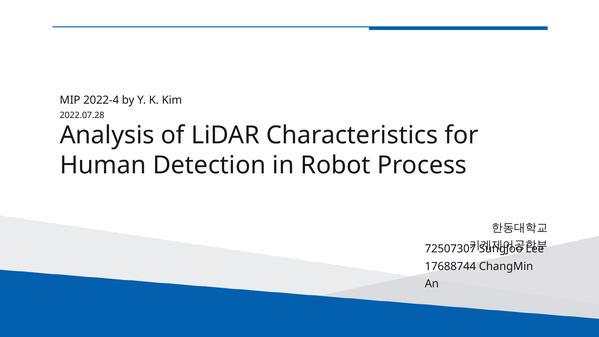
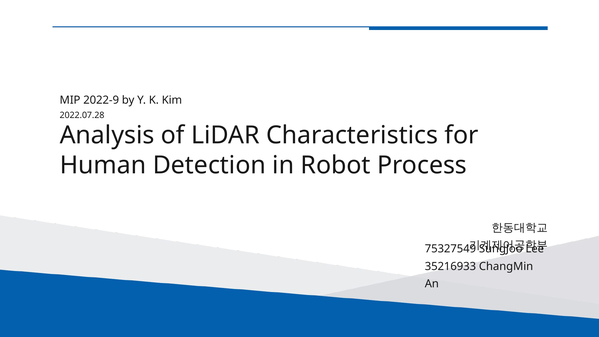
2022-4: 2022-4 -> 2022-9 (101, 100)
72507307: 72507307 -> 75327549 (450, 249)
17688744: 17688744 -> 35216933 (450, 266)
